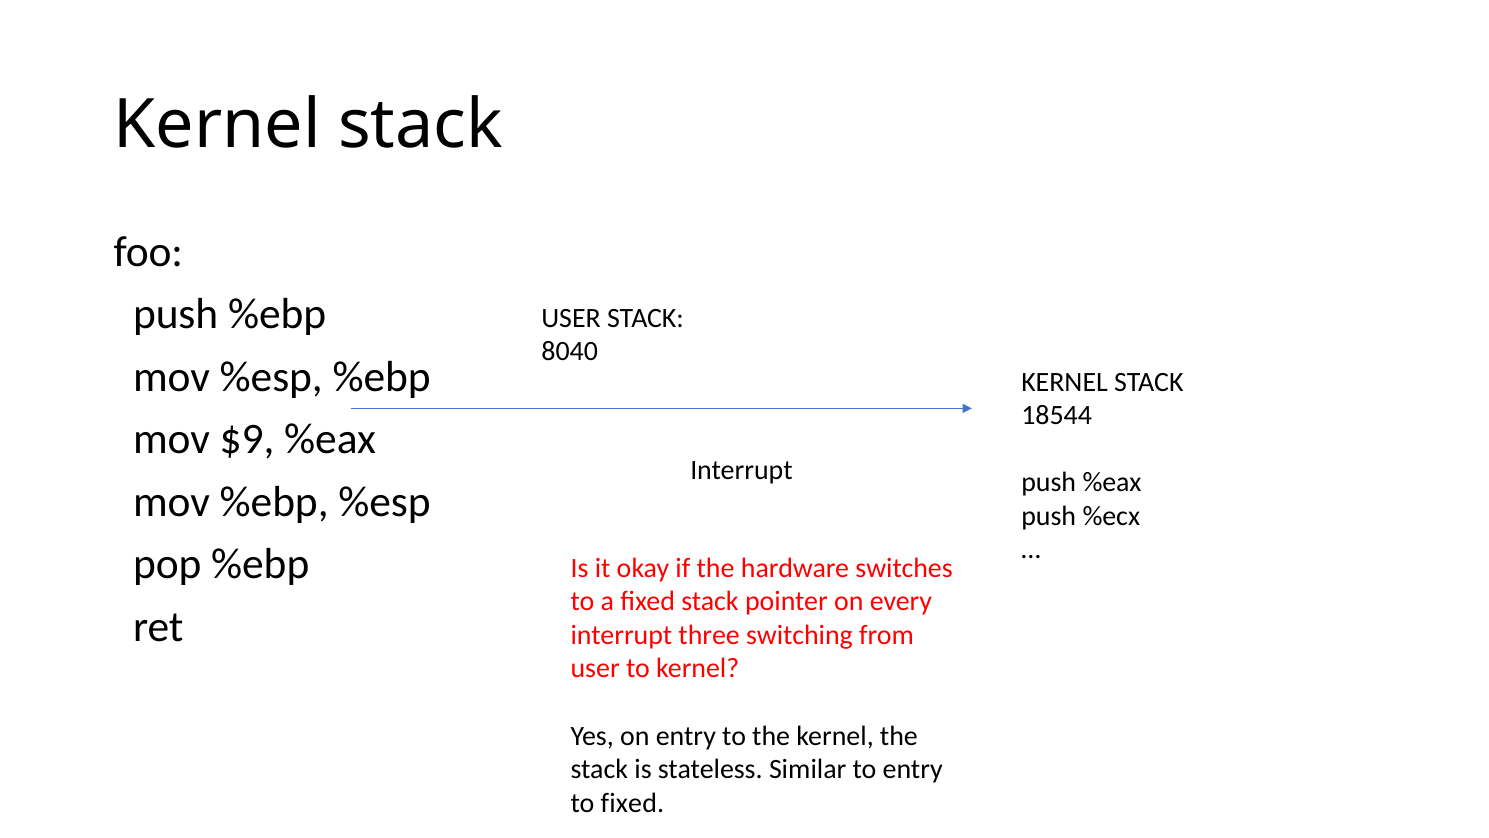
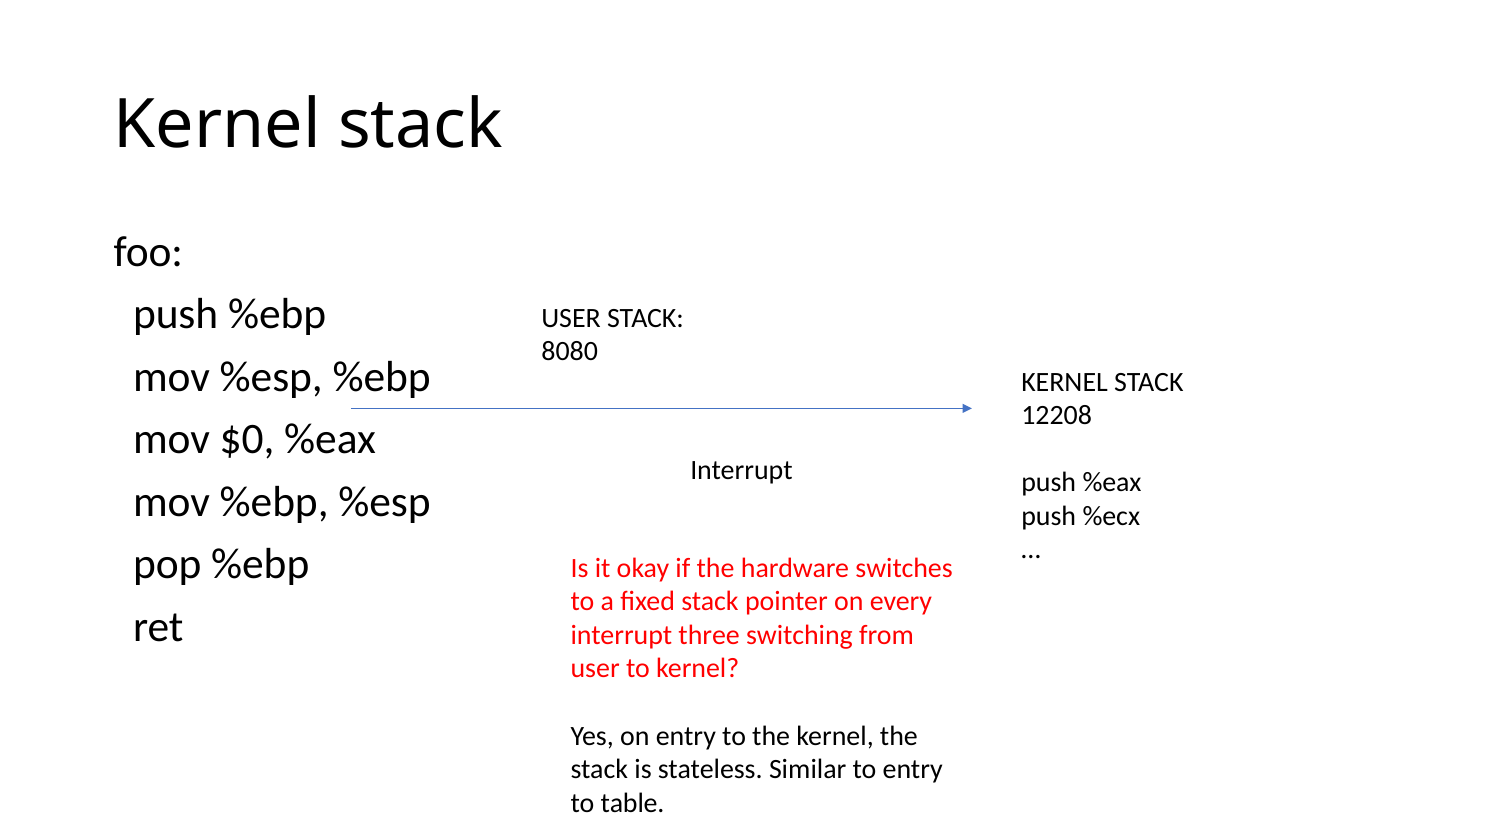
8040: 8040 -> 8080 (570, 351)
18544: 18544 -> 12208 (1057, 415)
$9: $9 -> $0 (247, 439)
to fixed: fixed -> table (633, 802)
